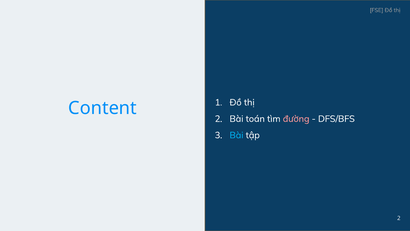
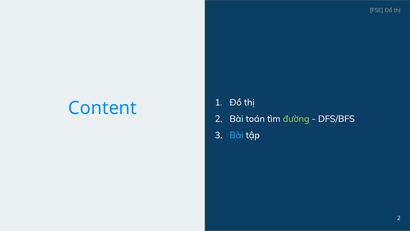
đường colour: pink -> light green (296, 119)
